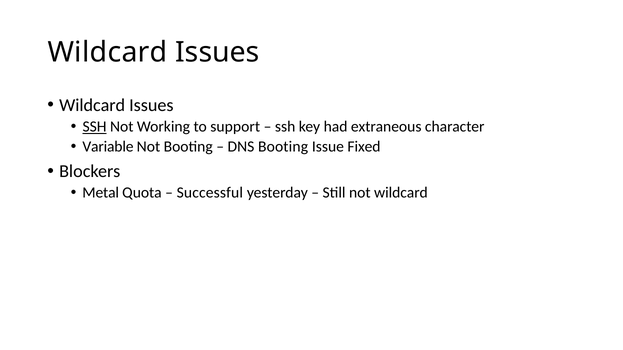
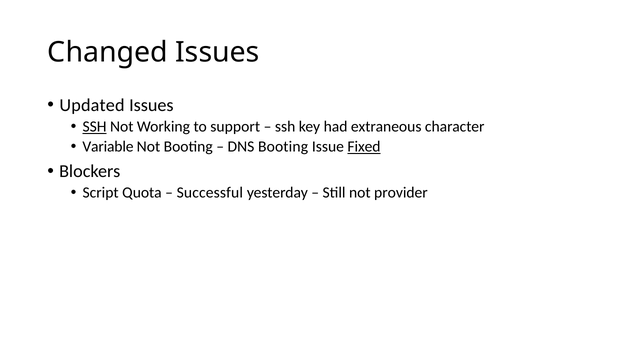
Wildcard: Wildcard -> Changed (108, 52)
Wildcard: Wildcard -> Updated (92, 105)
Fixed underline: none -> present (364, 147)
Metal: Metal -> Script (101, 193)
not wildcard: wildcard -> provider (401, 193)
